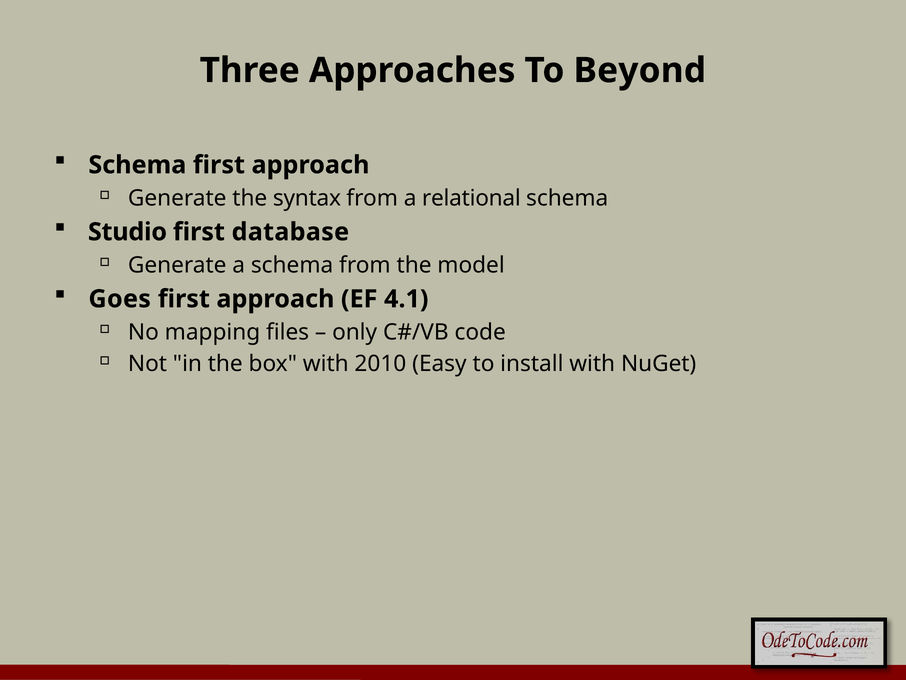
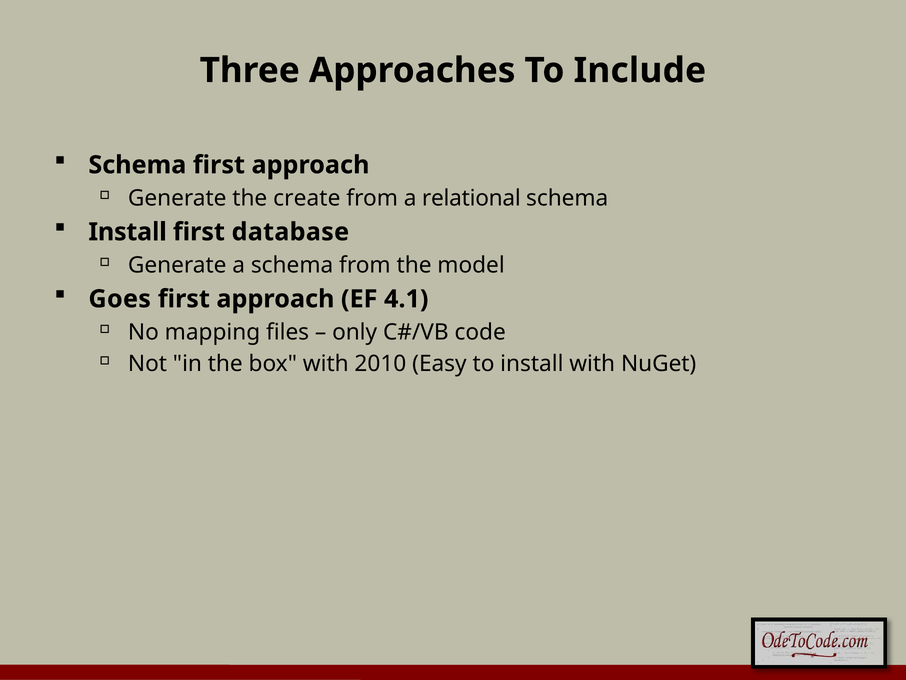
Beyond: Beyond -> Include (640, 70)
syntax: syntax -> create (307, 198)
Studio: Studio -> Install (127, 232)
